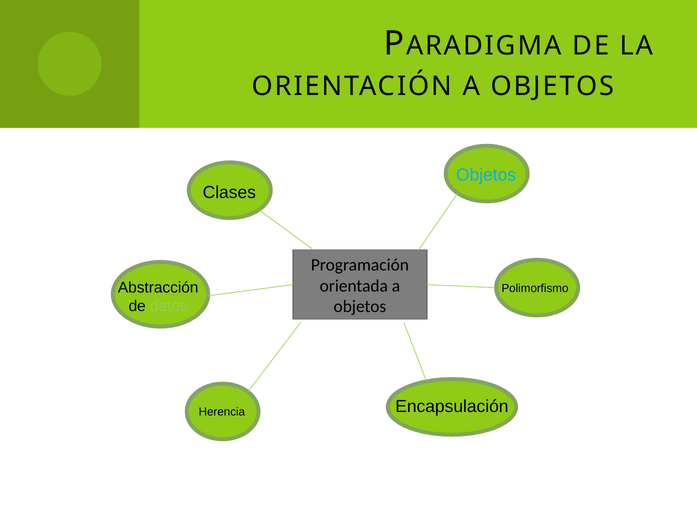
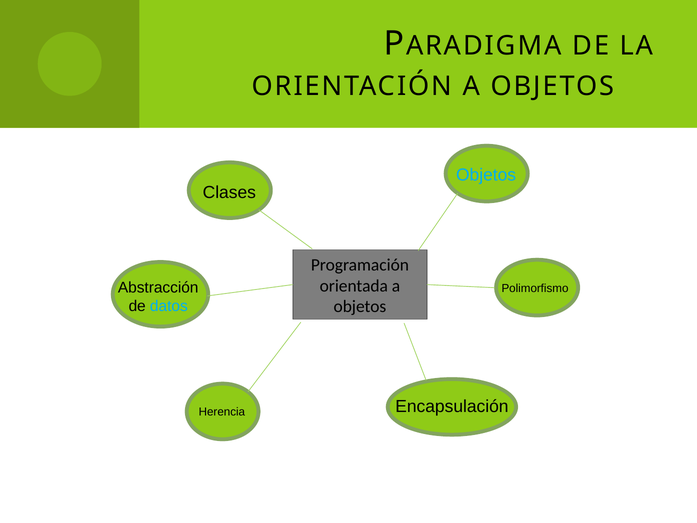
datos colour: light green -> light blue (169, 306)
